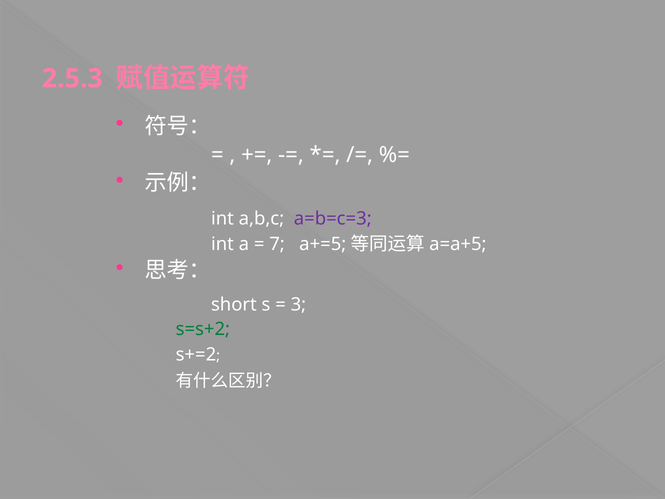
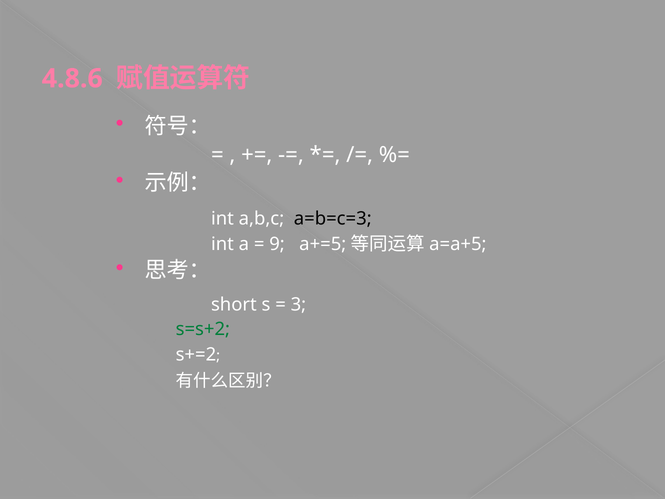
2.5.3: 2.5.3 -> 4.8.6 (72, 78)
a=b=c=3 colour: purple -> black (333, 219)
7: 7 -> 9 (277, 244)
